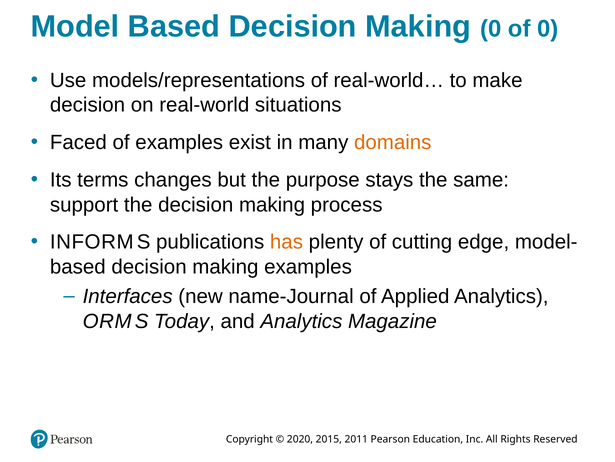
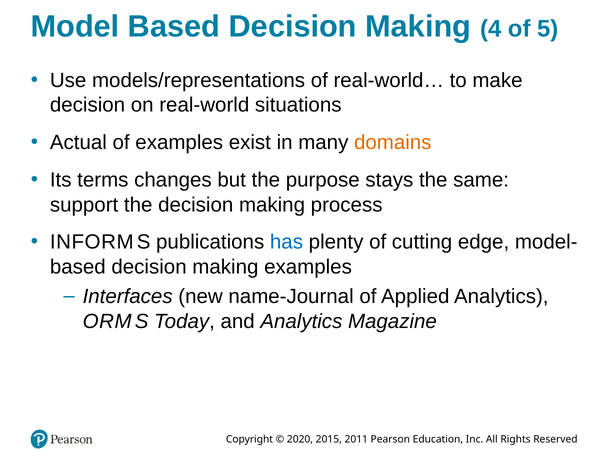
Making 0: 0 -> 4 (491, 29)
of 0: 0 -> 5 (548, 29)
Faced: Faced -> Actual (78, 142)
has colour: orange -> blue (286, 242)
